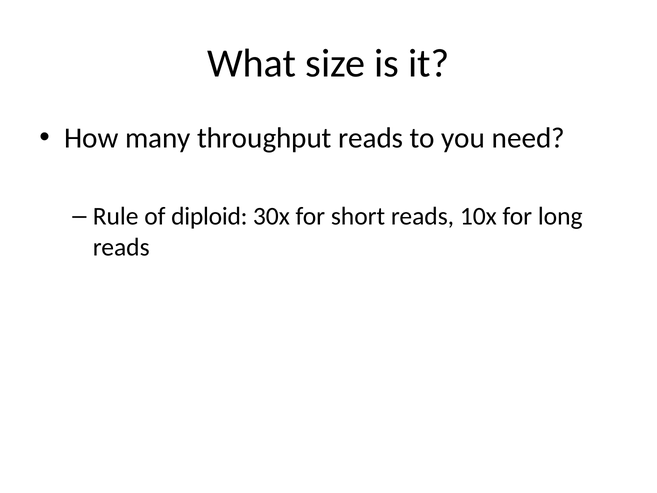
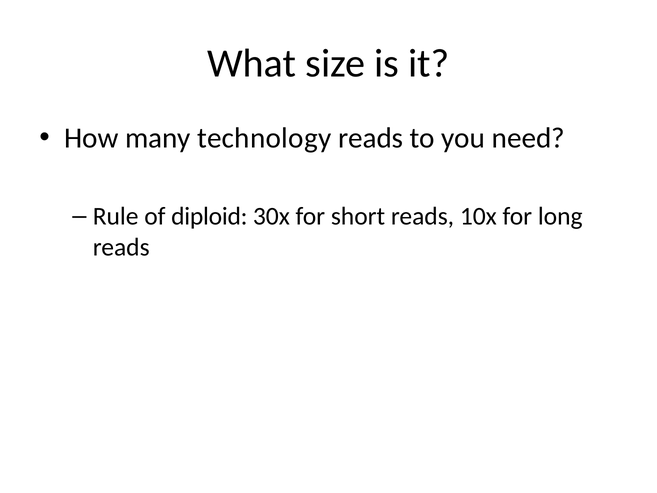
throughput: throughput -> technology (264, 138)
